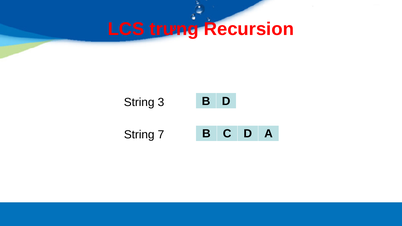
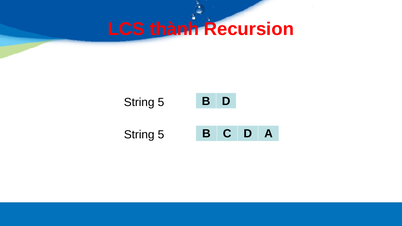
trưng: trưng -> thành (174, 29)
3: 3 -> 5 (161, 102)
7: 7 -> 5 (161, 135)
